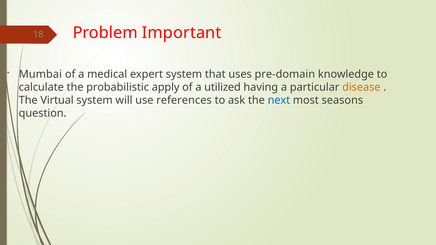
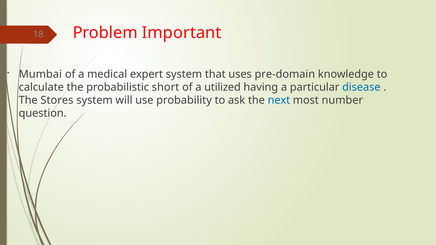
apply: apply -> short (166, 87)
disease colour: orange -> blue (361, 87)
Virtual: Virtual -> Stores (57, 100)
references: references -> probability (184, 100)
seasons: seasons -> number (342, 100)
